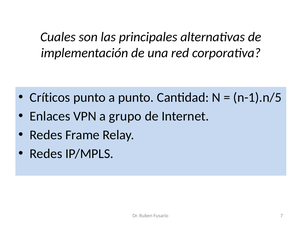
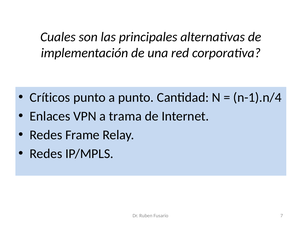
n-1).n/5: n-1).n/5 -> n-1).n/4 (257, 97)
grupo: grupo -> trama (125, 116)
